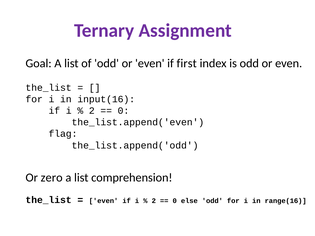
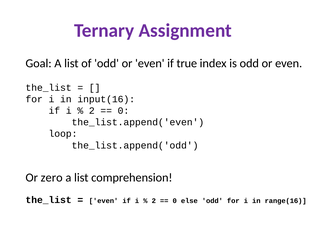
first: first -> true (187, 63)
flag: flag -> loop (63, 134)
